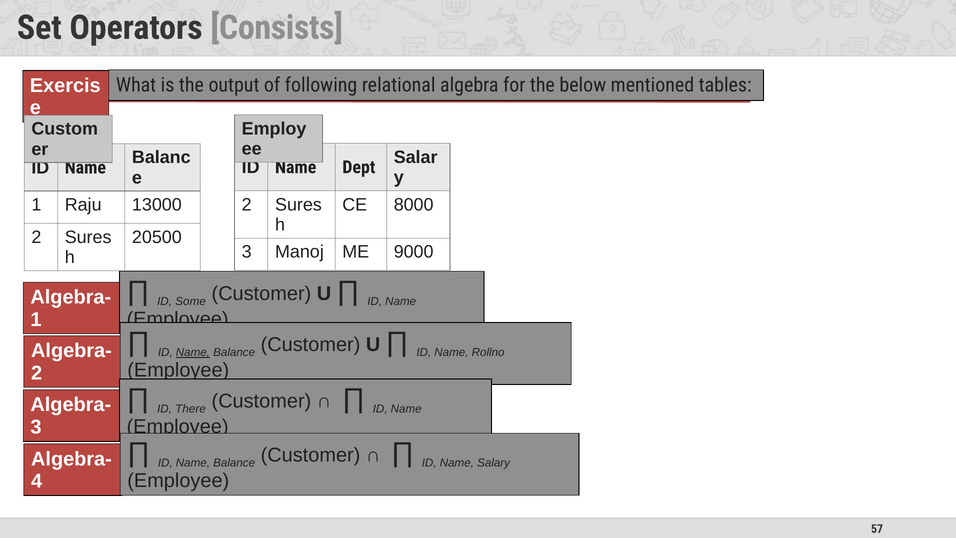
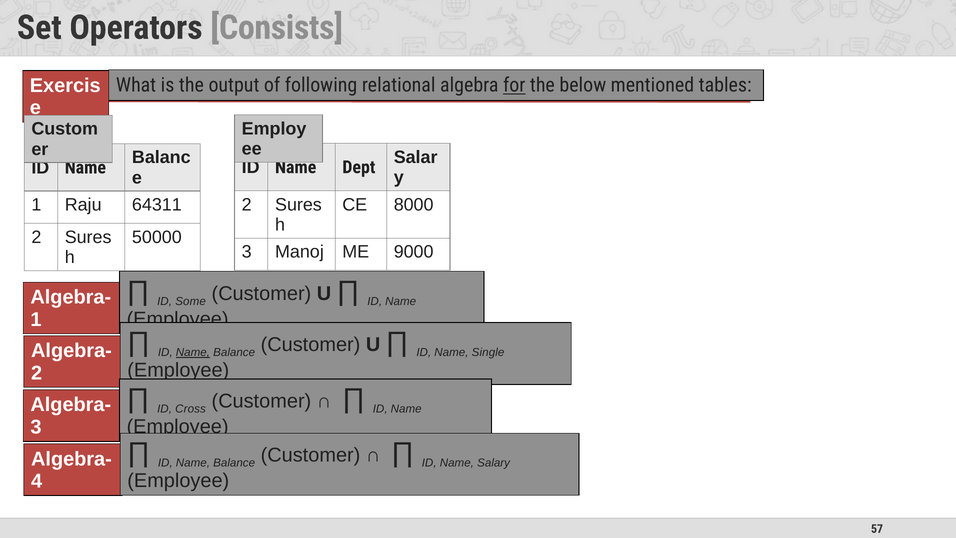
for underline: none -> present (514, 85)
13000: 13000 -> 64311 (157, 205)
20500: 20500 -> 50000 (157, 237)
Rollno: Rollno -> Single (488, 352)
There: There -> Cross (191, 409)
